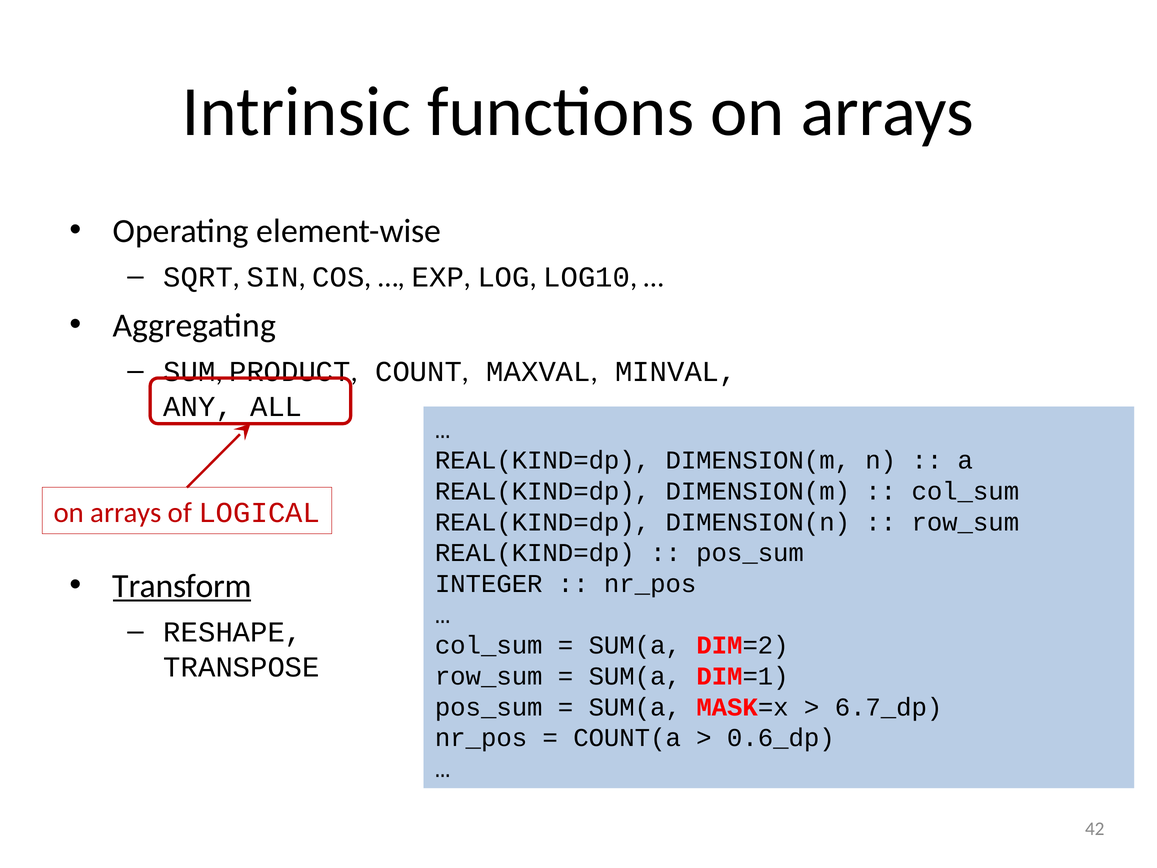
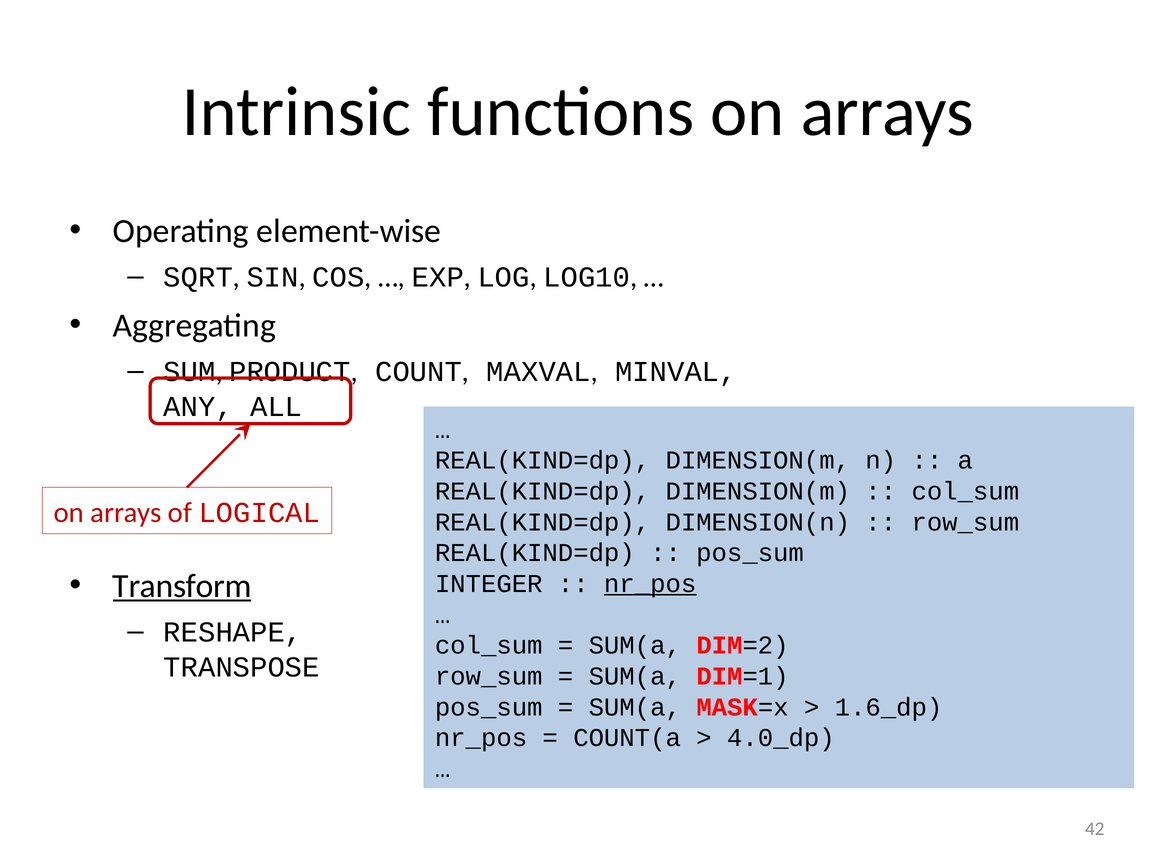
nr_pos underline: none -> present (650, 584)
6.7_dp: 6.7_dp -> 1.6_dp (889, 707)
0.6_dp: 0.6_dp -> 4.0_dp (781, 738)
